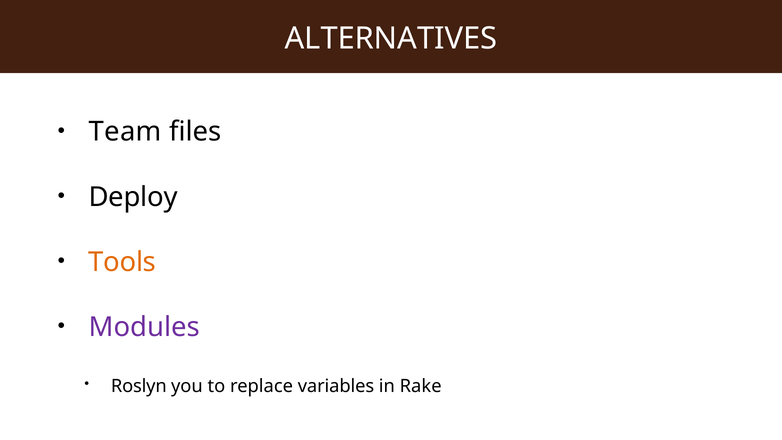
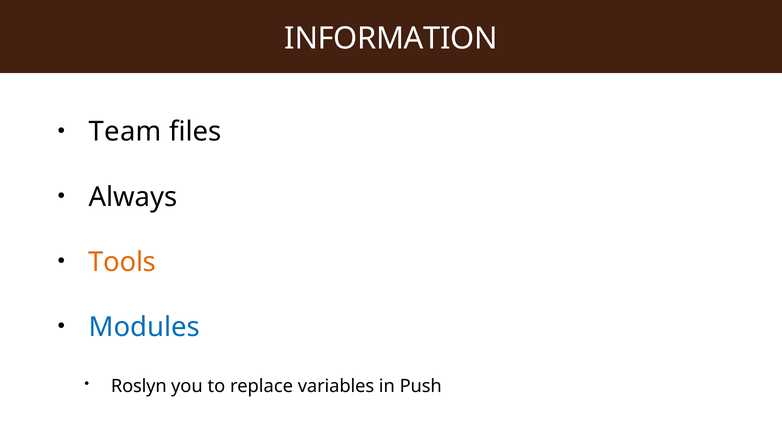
ALTERNATIVES: ALTERNATIVES -> INFORMATION (391, 39)
Deploy: Deploy -> Always (133, 197)
Modules colour: purple -> blue (144, 327)
Rake: Rake -> Push (421, 386)
